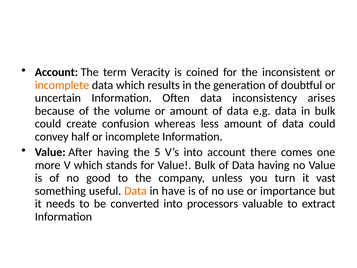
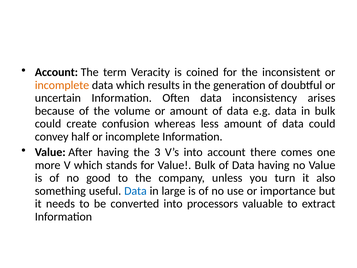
5: 5 -> 3 (157, 152)
vast: vast -> also (326, 178)
Data colour: orange -> blue (135, 191)
have: have -> large (173, 191)
